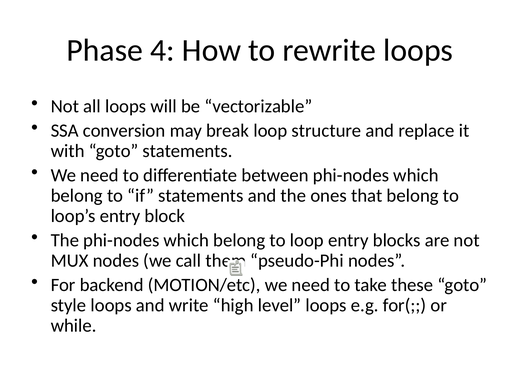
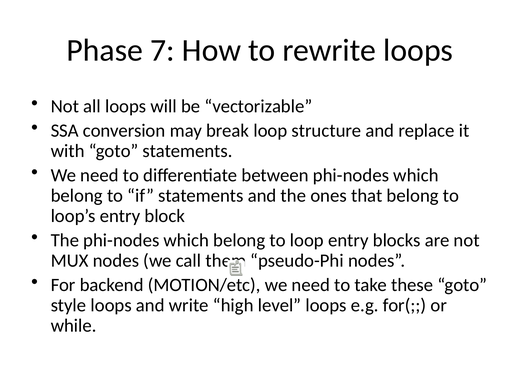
4: 4 -> 7 (162, 50)
